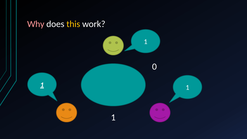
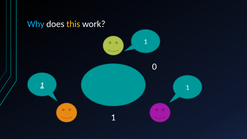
Why colour: pink -> light blue (36, 24)
